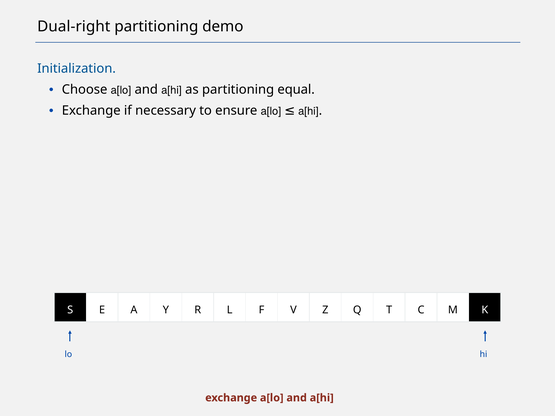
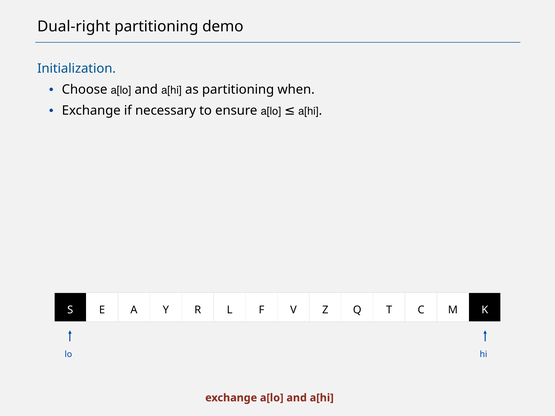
equal: equal -> when (296, 90)
